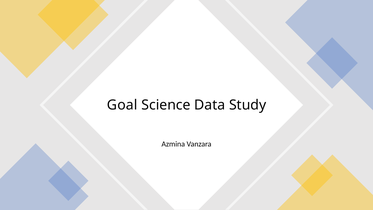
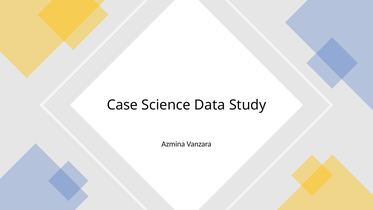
Goal: Goal -> Case (122, 105)
